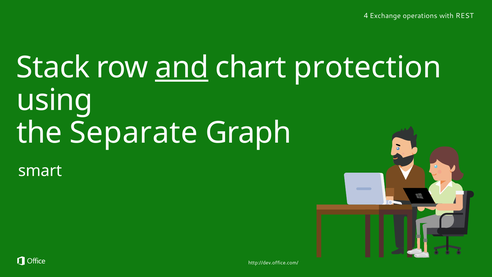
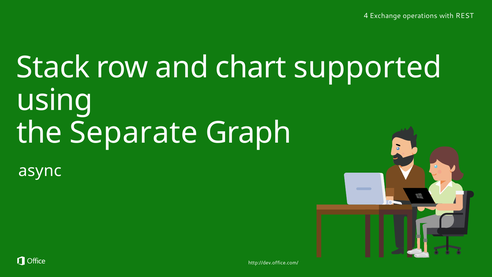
and underline: present -> none (182, 68)
protection: protection -> supported (368, 68)
smart: smart -> async (40, 171)
